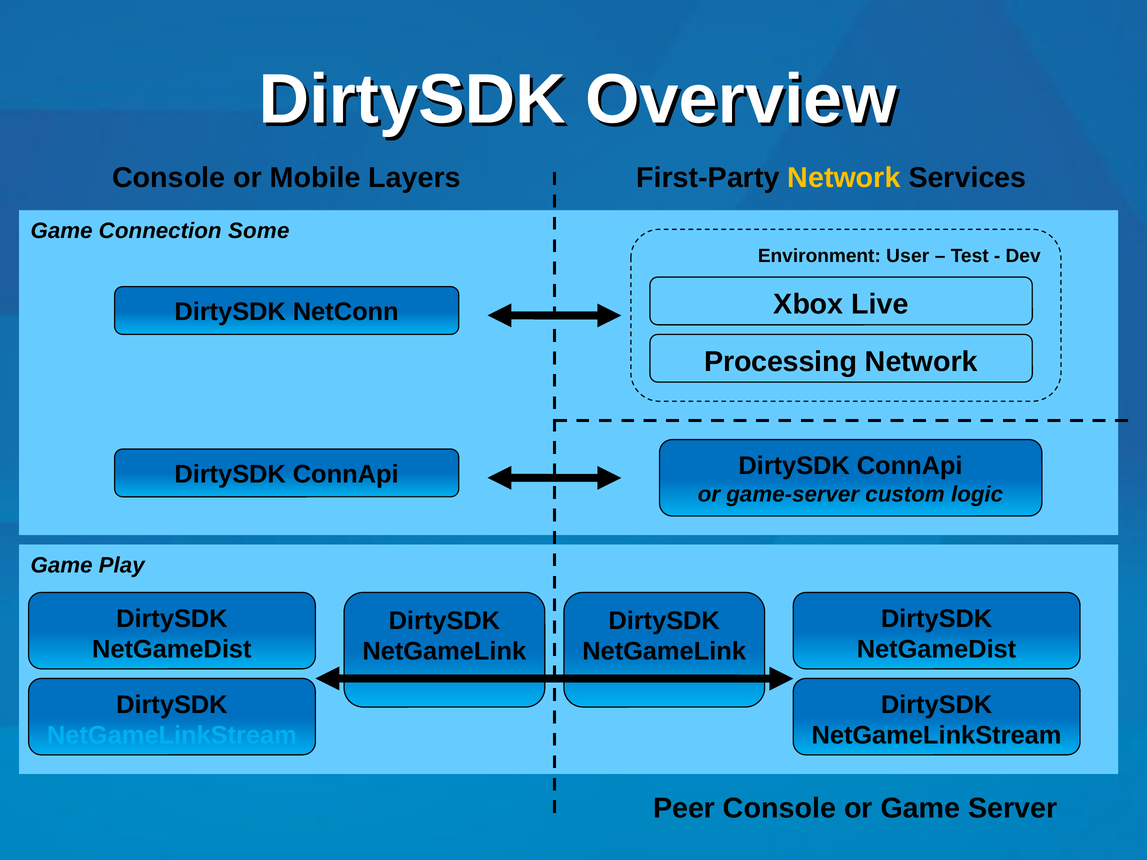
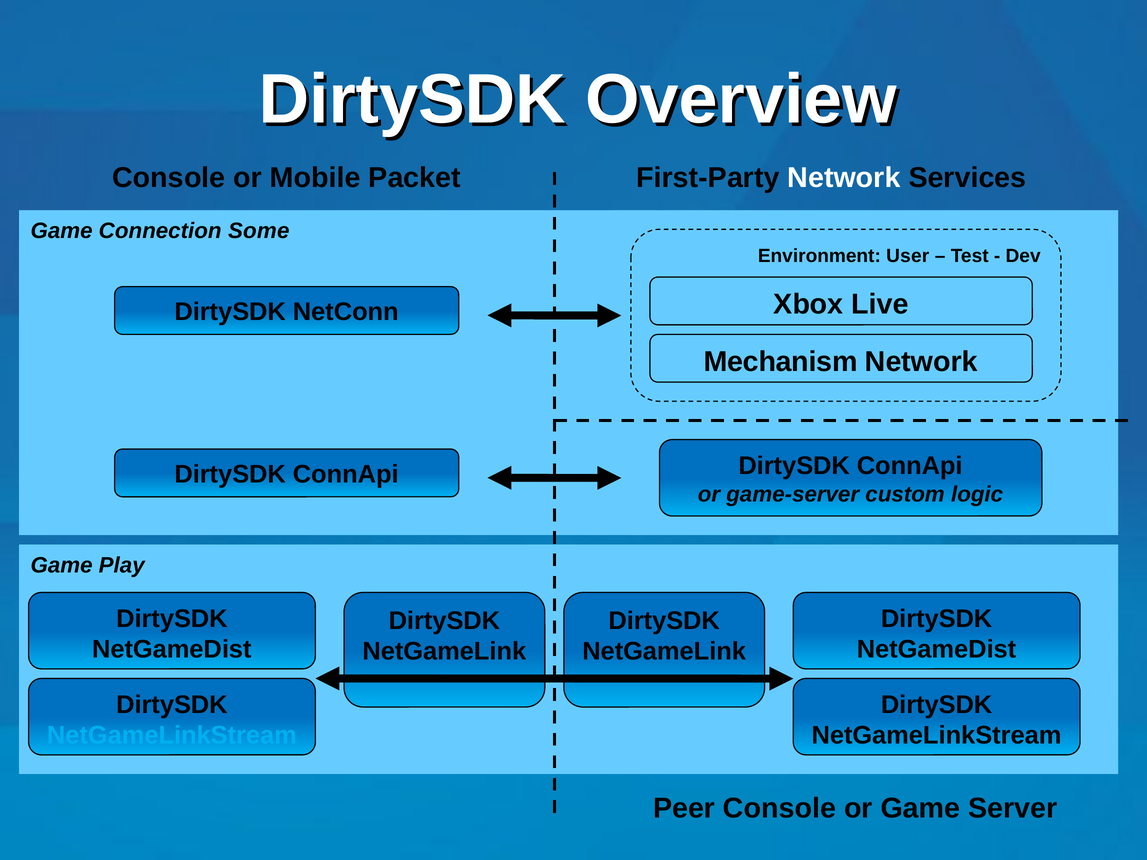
Layers: Layers -> Packet (415, 178)
Network colour: yellow -> white (844, 178)
Processing: Processing -> Mechanism (781, 362)
